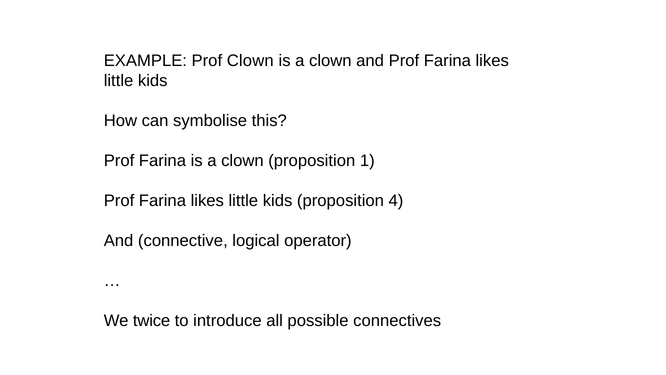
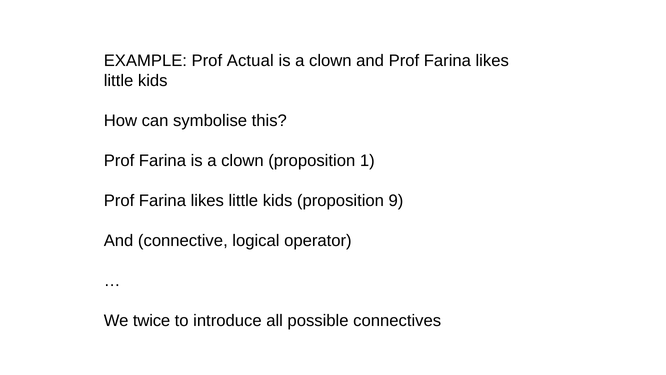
Prof Clown: Clown -> Actual (250, 61)
4: 4 -> 9 (396, 201)
